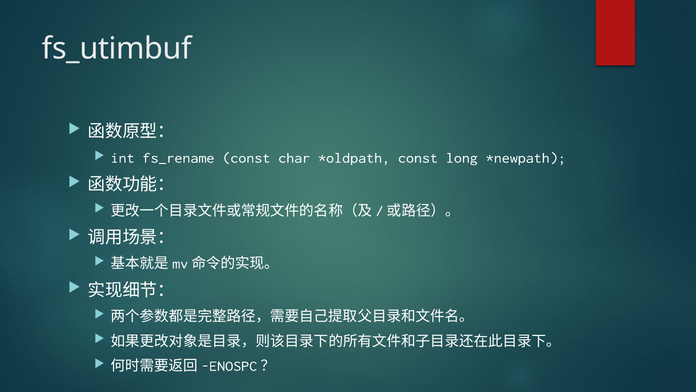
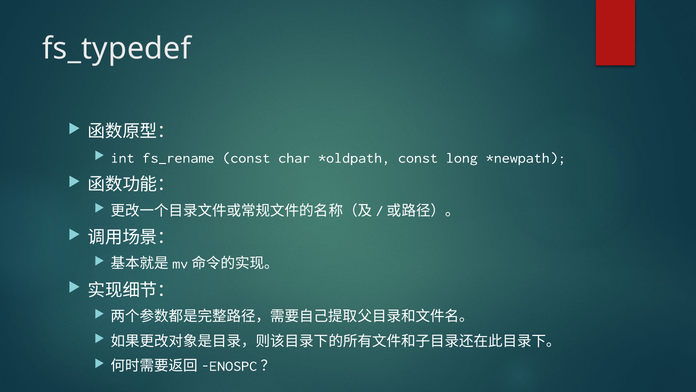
fs_utimbuf: fs_utimbuf -> fs_typedef (117, 49)
